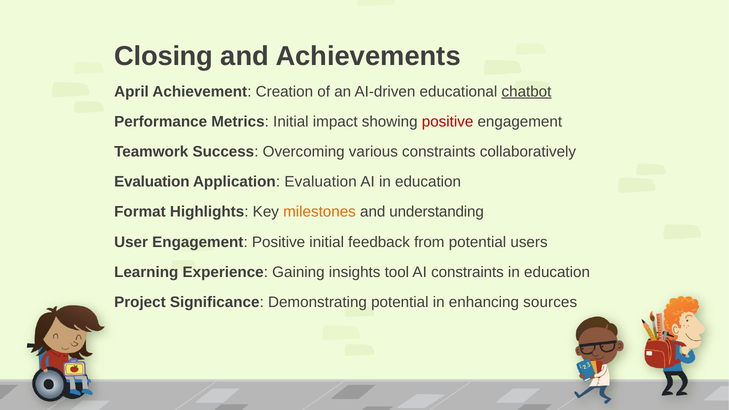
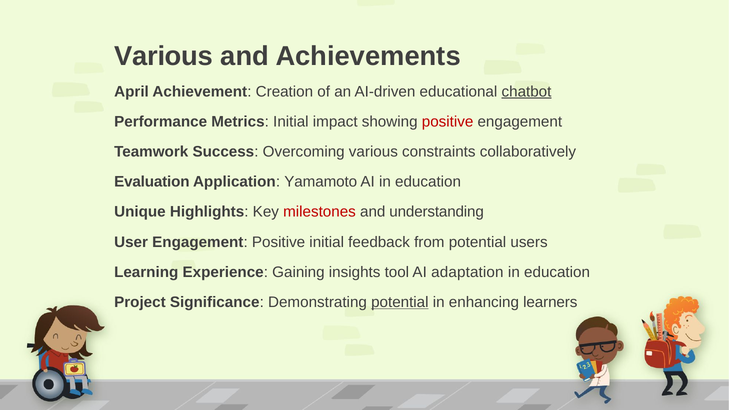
Closing: Closing -> Various (164, 56)
Application Evaluation: Evaluation -> Yamamoto (321, 182)
Format: Format -> Unique (140, 212)
milestones colour: orange -> red (319, 212)
AI constraints: constraints -> adaptation (467, 272)
potential underline: none -> present (400, 302)
sources: sources -> learners (550, 302)
